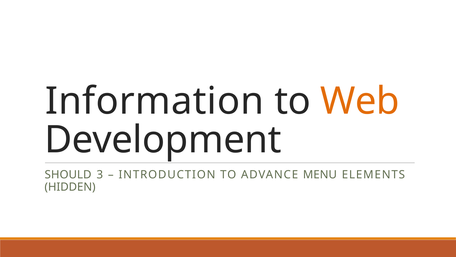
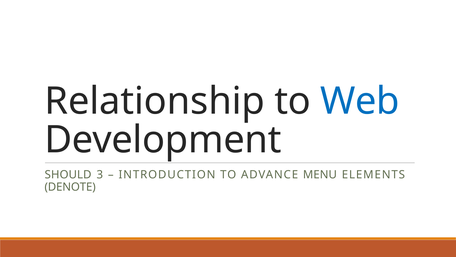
Information: Information -> Relationship (155, 101)
Web colour: orange -> blue (360, 101)
HIDDEN: HIDDEN -> DENOTE (70, 187)
